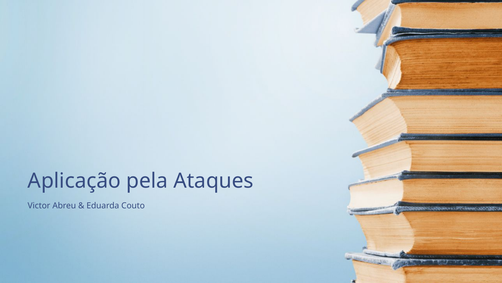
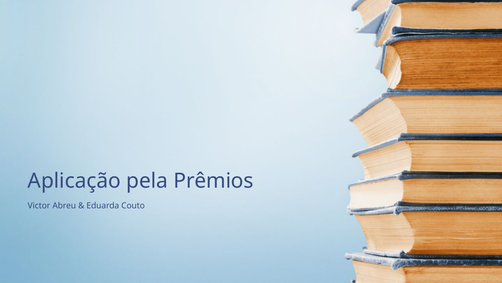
Ataques: Ataques -> Prêmios (214, 181)
